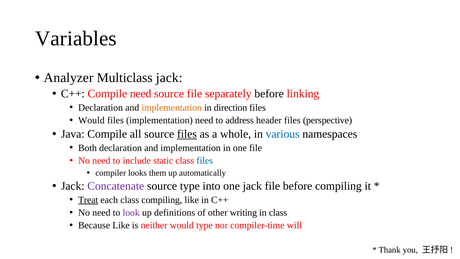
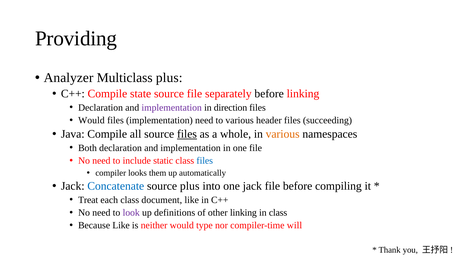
Variables: Variables -> Providing (76, 39)
Multiclass jack: jack -> plus (169, 78)
Compile need: need -> state (141, 94)
implementation colour: orange -> purple (172, 107)
to address: address -> various (240, 120)
perspective: perspective -> succeeding (327, 120)
various colour: blue -> orange (283, 134)
Concatenate colour: purple -> blue (116, 186)
source type: type -> plus (190, 186)
Treat underline: present -> none (88, 200)
class compiling: compiling -> document (162, 200)
other writing: writing -> linking (243, 212)
